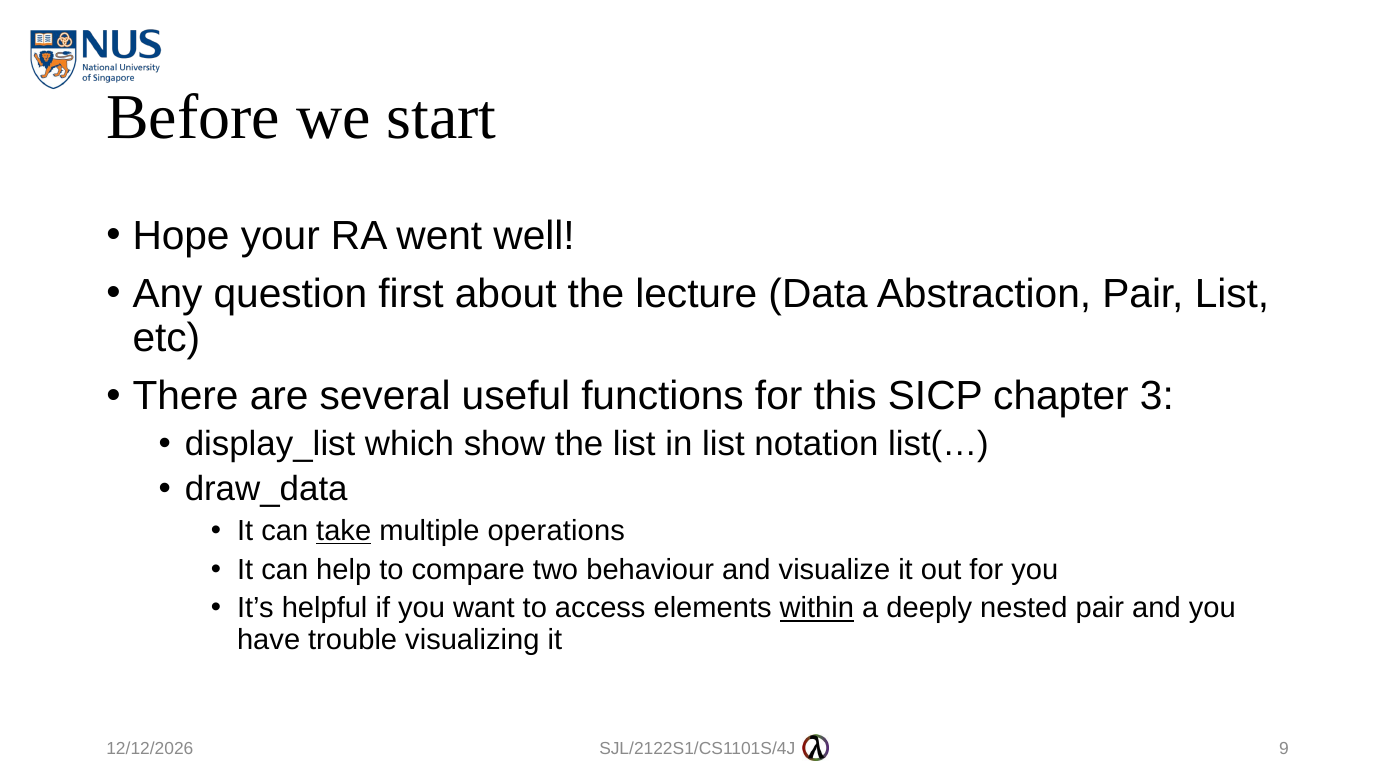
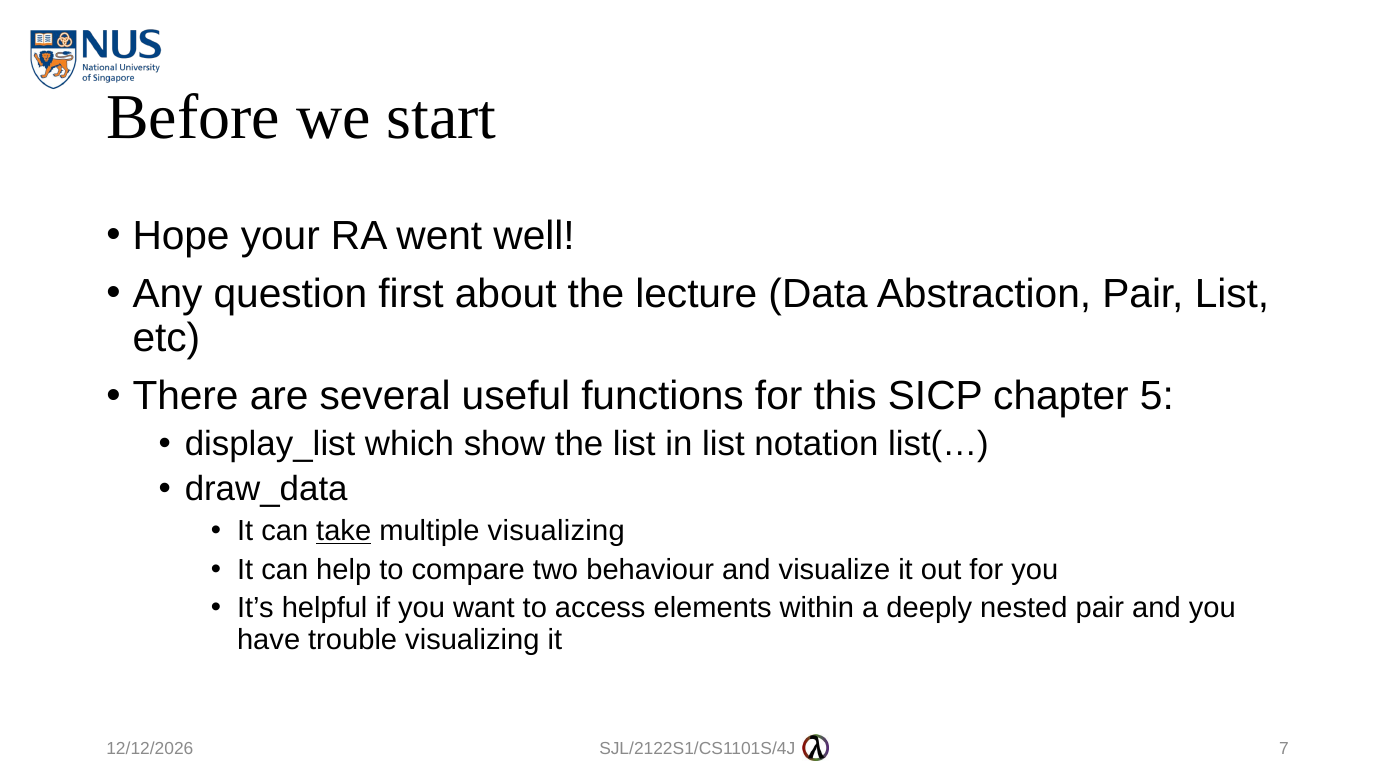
3: 3 -> 5 (1157, 397)
multiple operations: operations -> visualizing (556, 532)
within underline: present -> none (817, 609)
9: 9 -> 7 (1284, 749)
